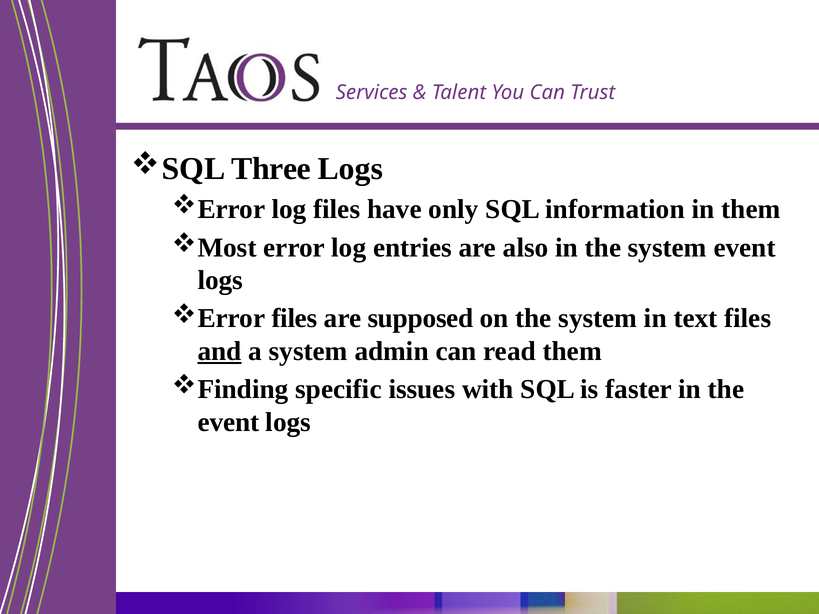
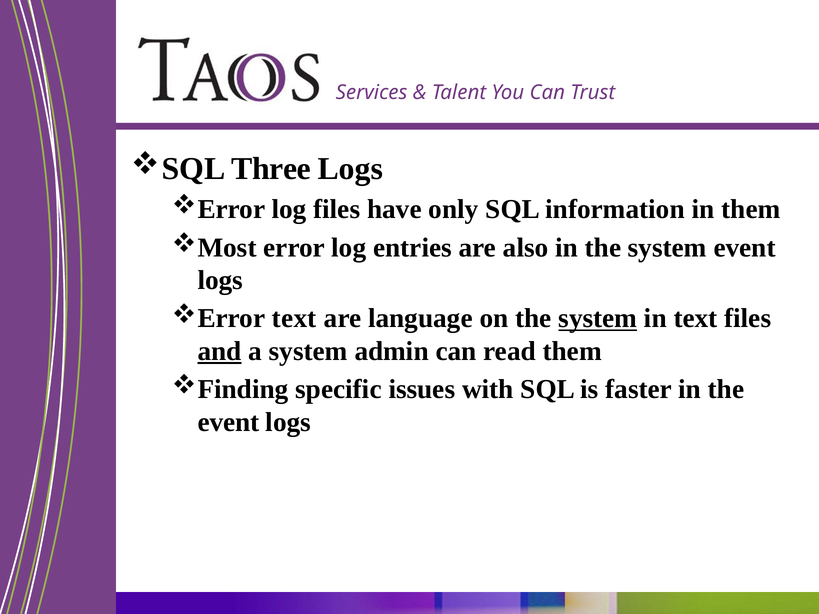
files: files -> text (294, 319)
supposed: supposed -> language (420, 319)
system underline: none -> present (598, 319)
